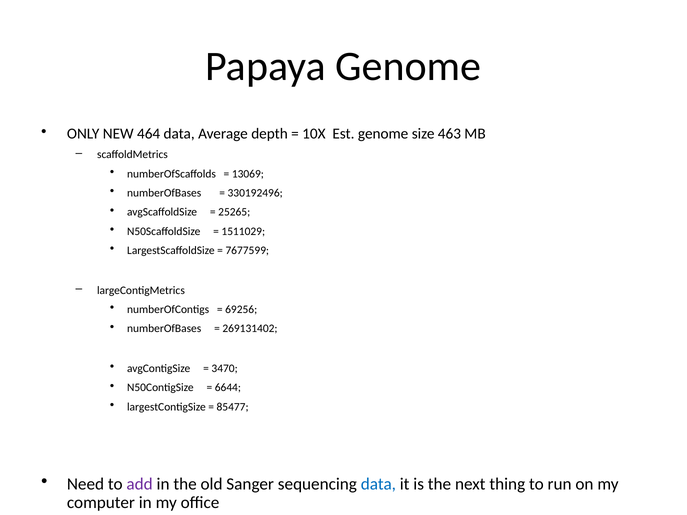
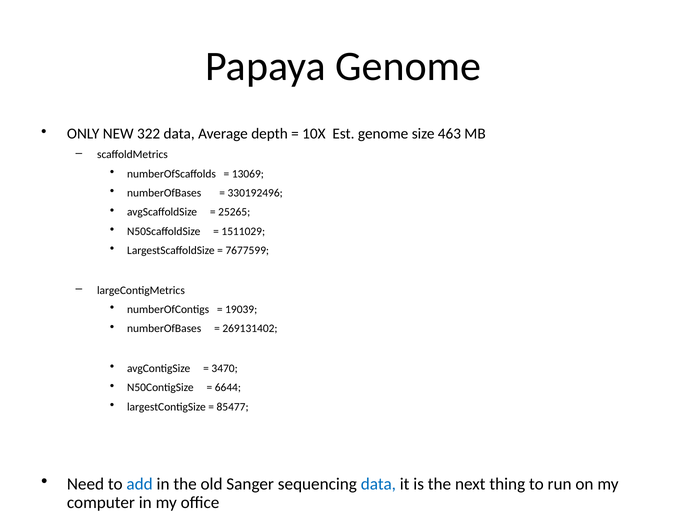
464: 464 -> 322 (149, 134)
69256: 69256 -> 19039 (241, 310)
add colour: purple -> blue (140, 484)
